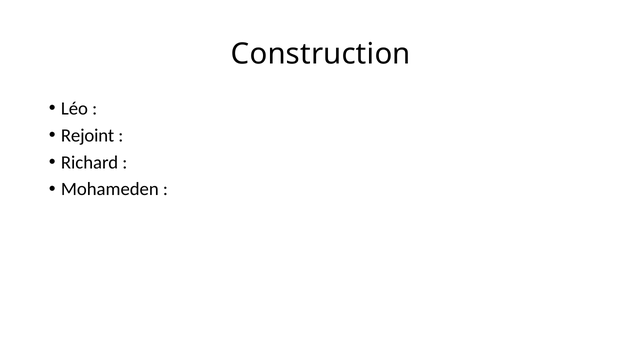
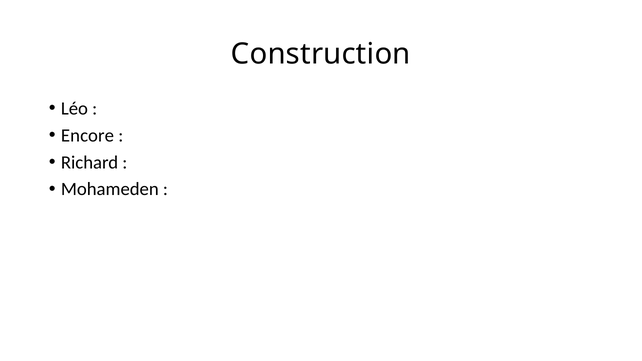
Rejoint: Rejoint -> Encore (87, 135)
